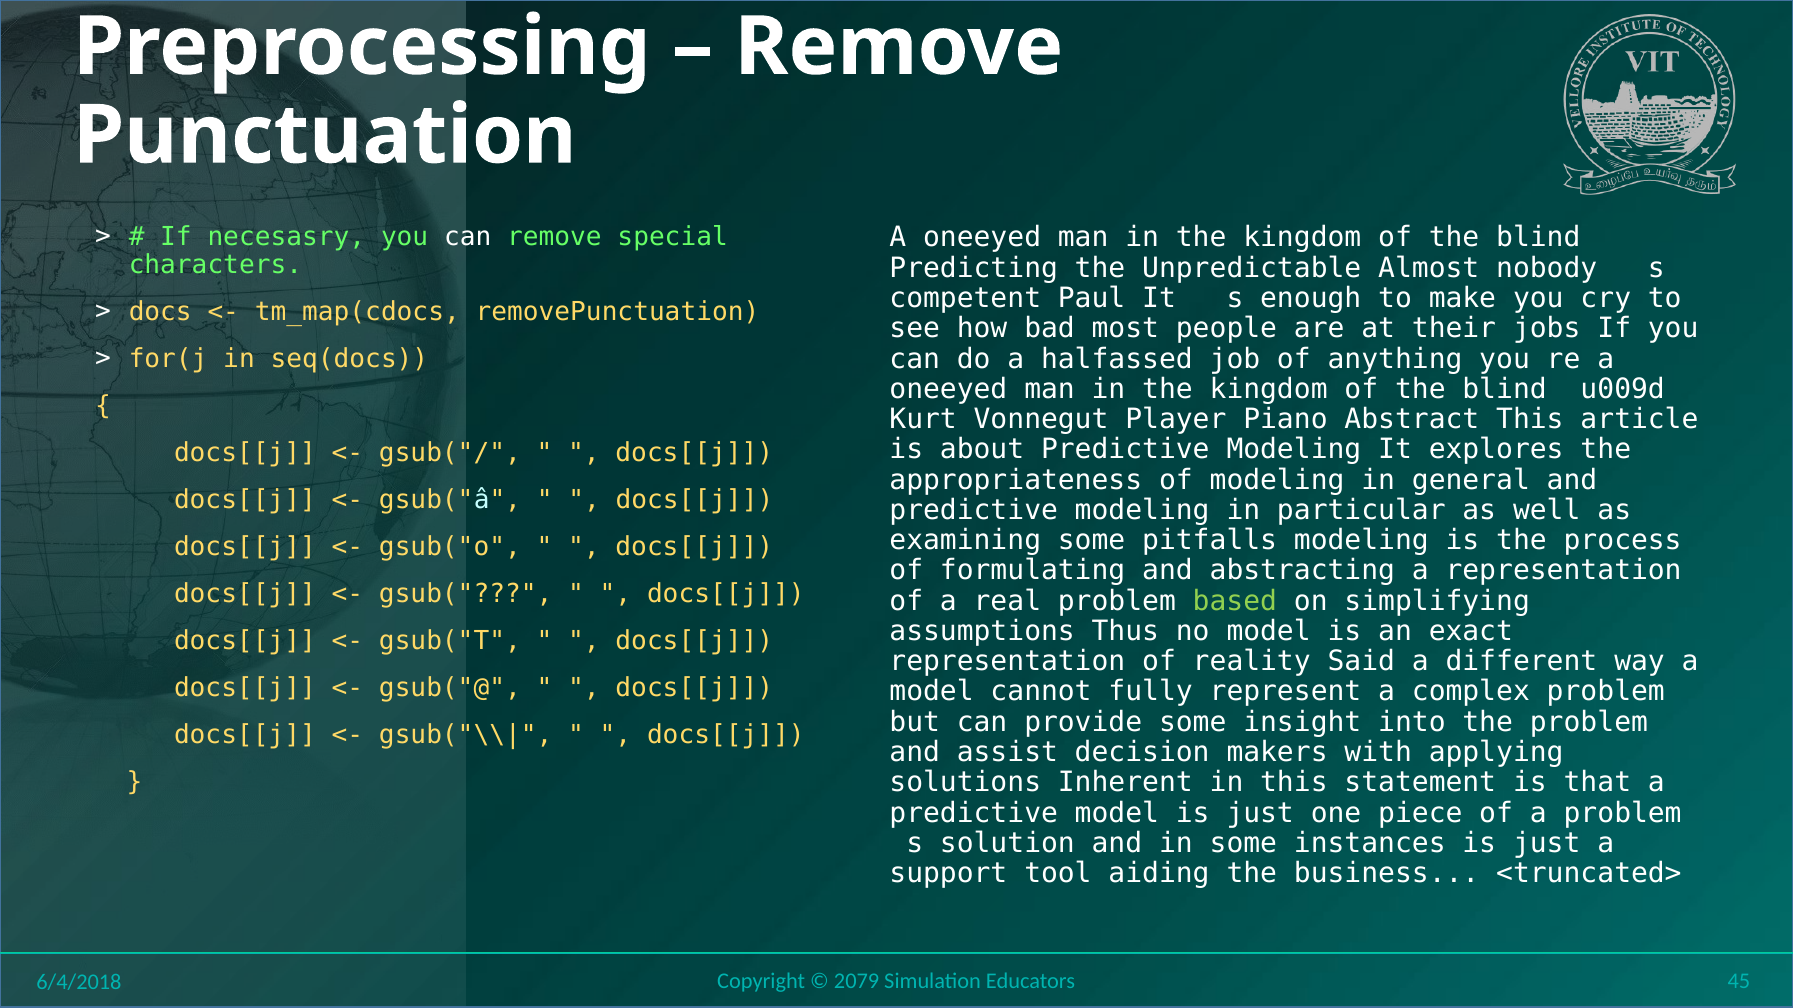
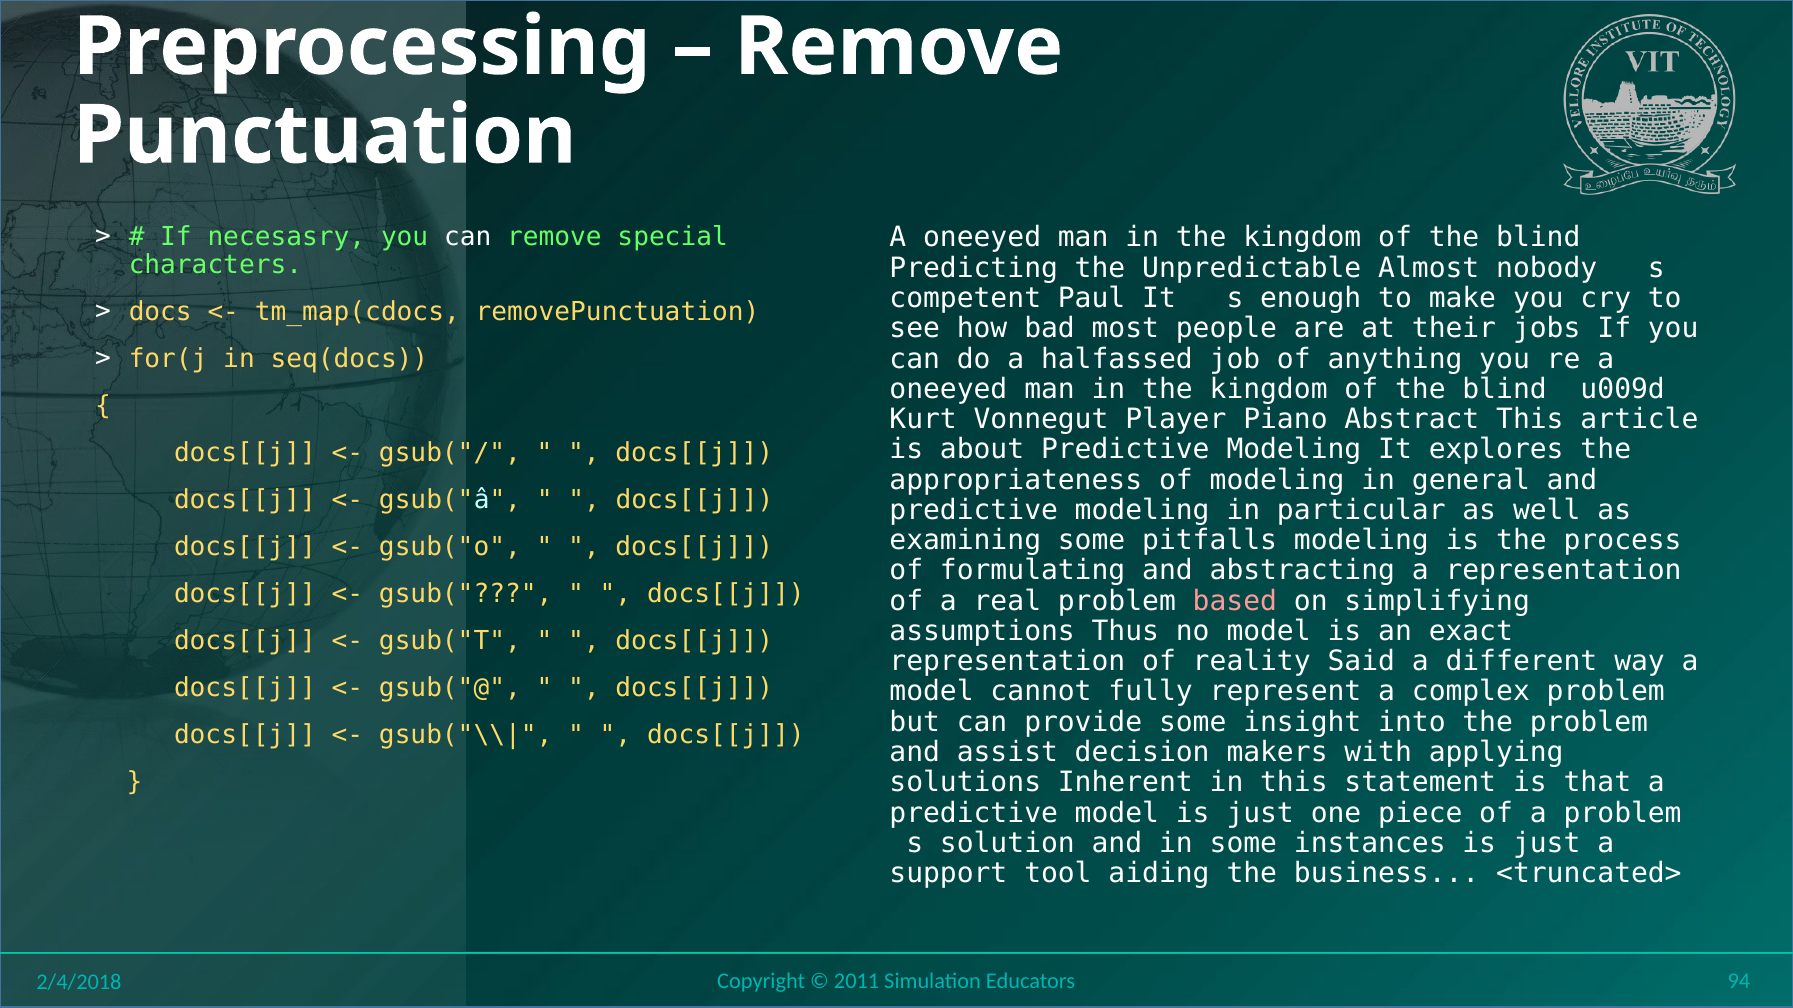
based colour: light green -> pink (1235, 601)
2079: 2079 -> 2011 (857, 982)
45: 45 -> 94 (1739, 982)
6/4/2018: 6/4/2018 -> 2/4/2018 (79, 982)
